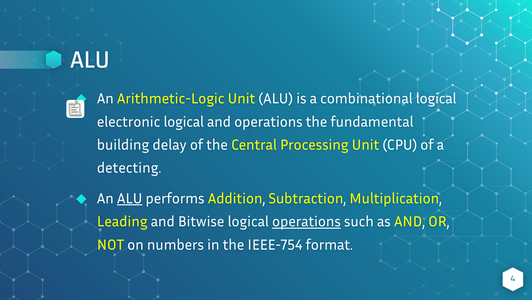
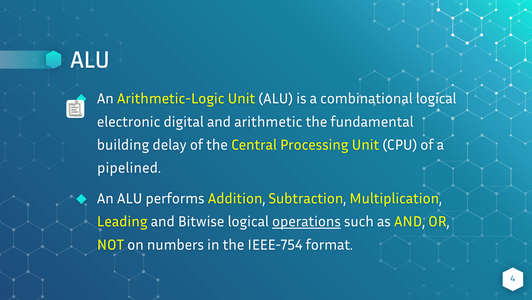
electronic logical: logical -> digital (184, 122)
and operations: operations -> arithmetic (268, 122)
detecting: detecting -> pipelined (129, 168)
ALU underline: present -> none (130, 198)
